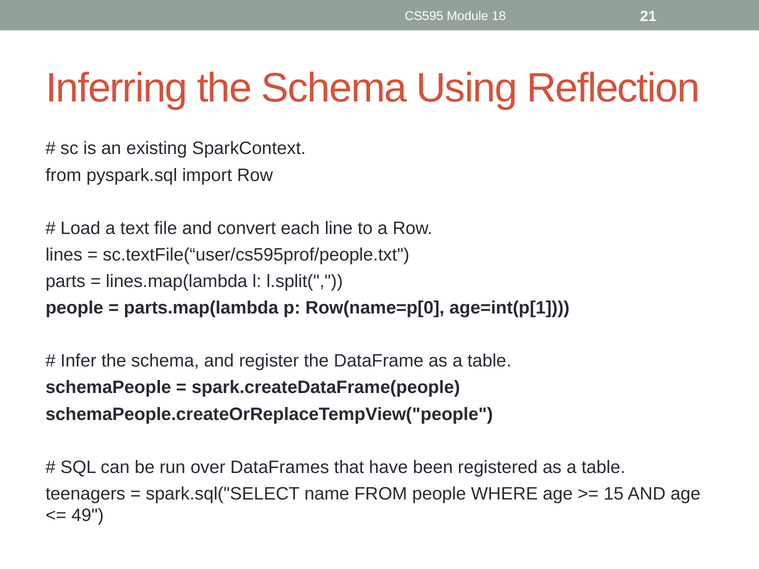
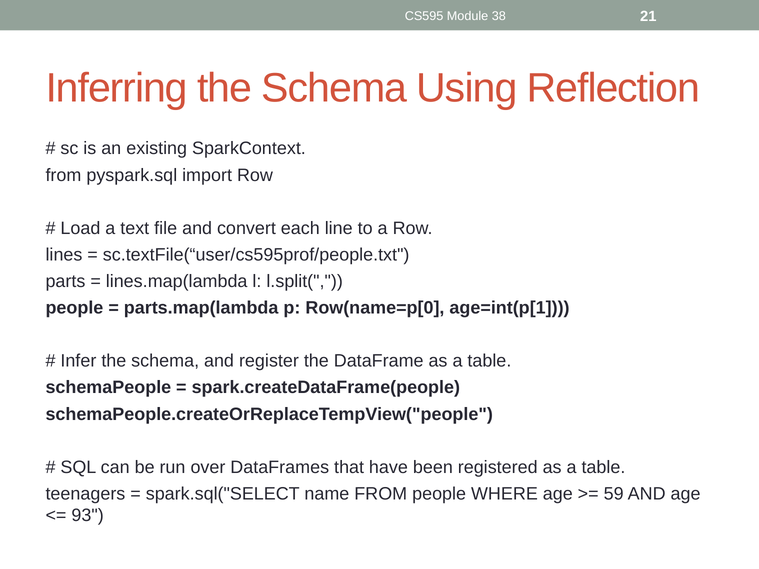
18: 18 -> 38 (499, 16)
15: 15 -> 59 (614, 494)
49: 49 -> 93 (88, 515)
